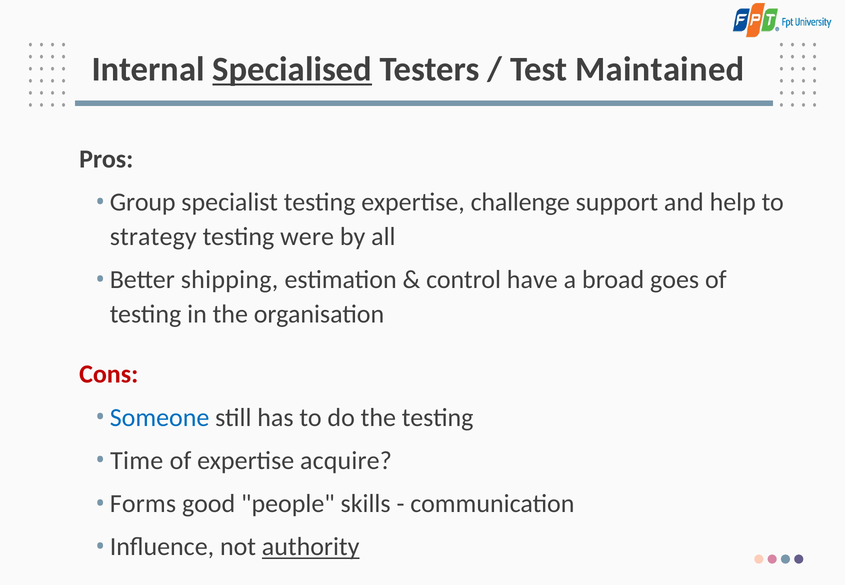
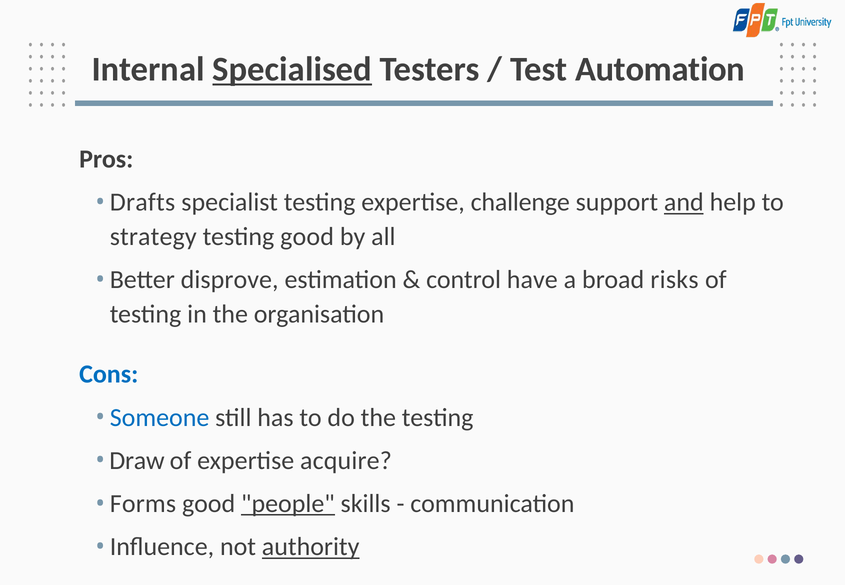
Maintained: Maintained -> Automation (660, 69)
Group: Group -> Drafts (142, 202)
and underline: none -> present (684, 202)
testing were: were -> good (307, 237)
shipping: shipping -> disprove (230, 280)
goes: goes -> risks (674, 280)
Cons colour: red -> blue (109, 374)
Time: Time -> Draw (137, 461)
people underline: none -> present (288, 504)
